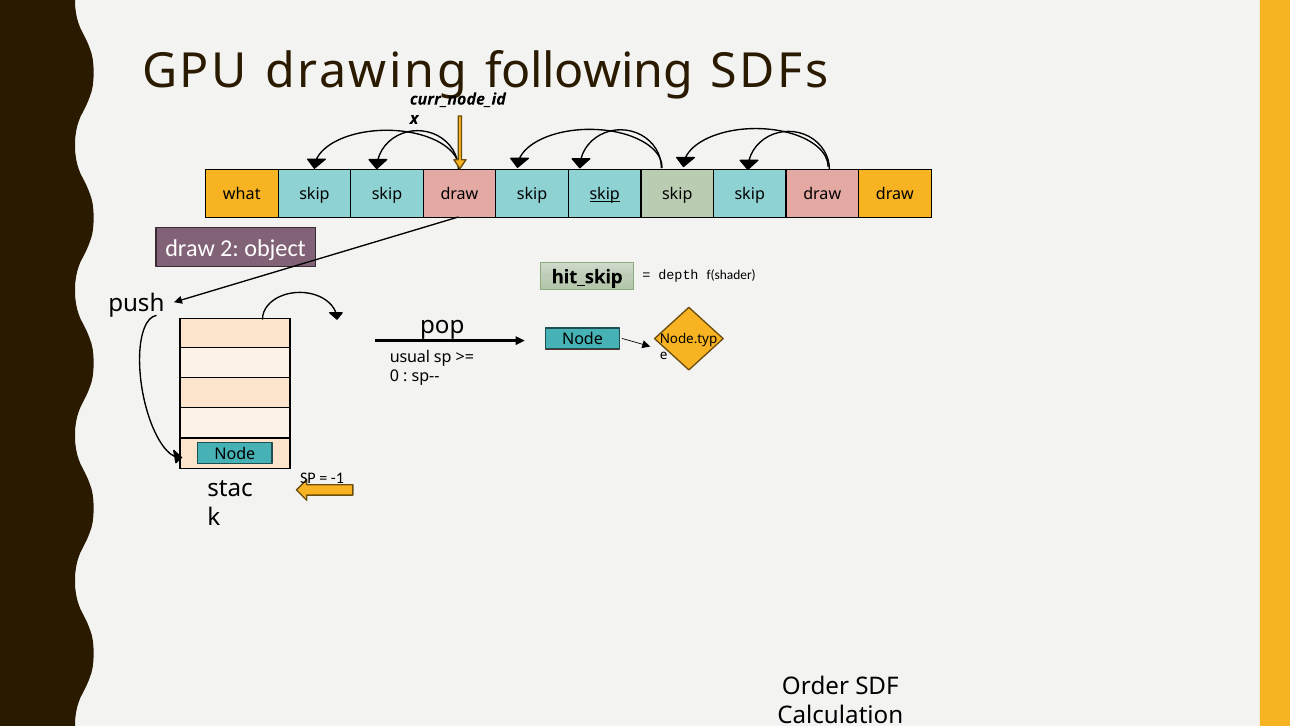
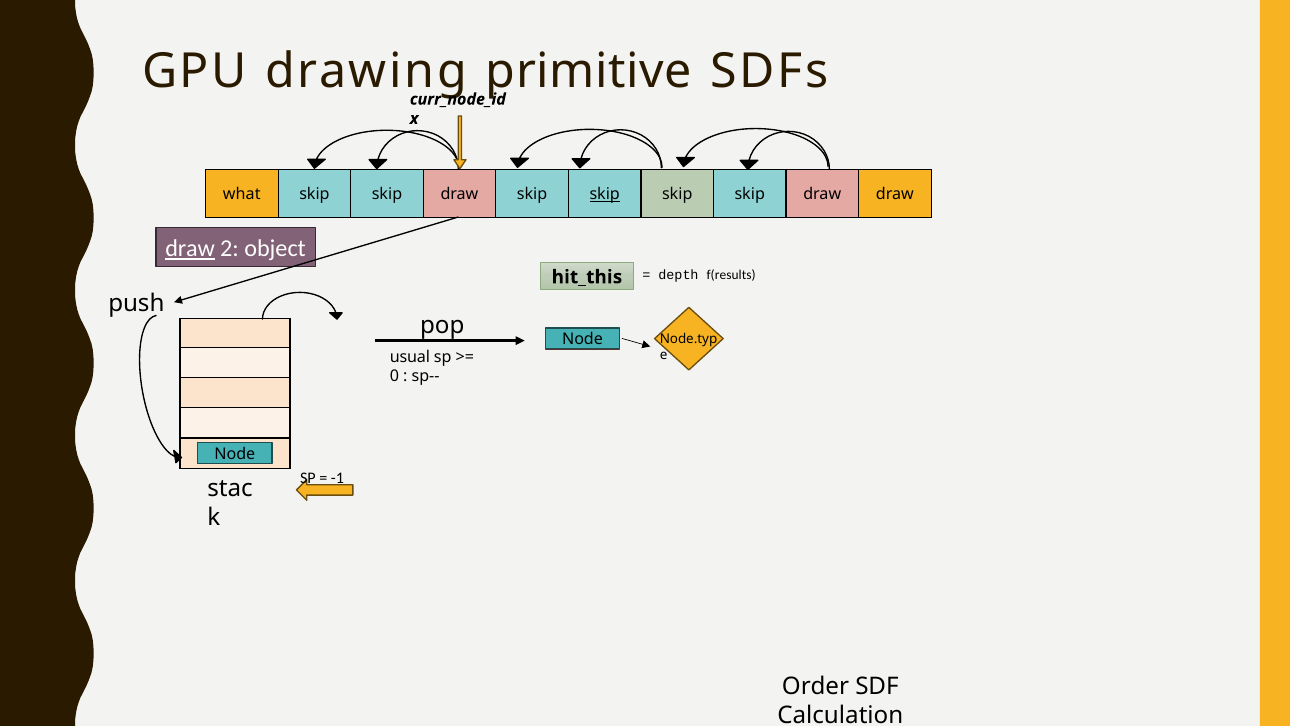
following: following -> primitive (589, 71)
draw underline: none -> present (190, 249)
f(shader: f(shader -> f(results (731, 275)
hit_skip: hit_skip -> hit_this (587, 277)
